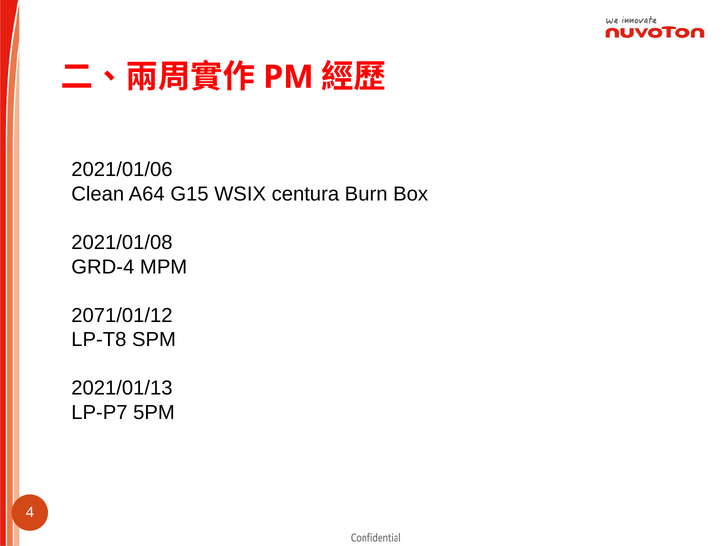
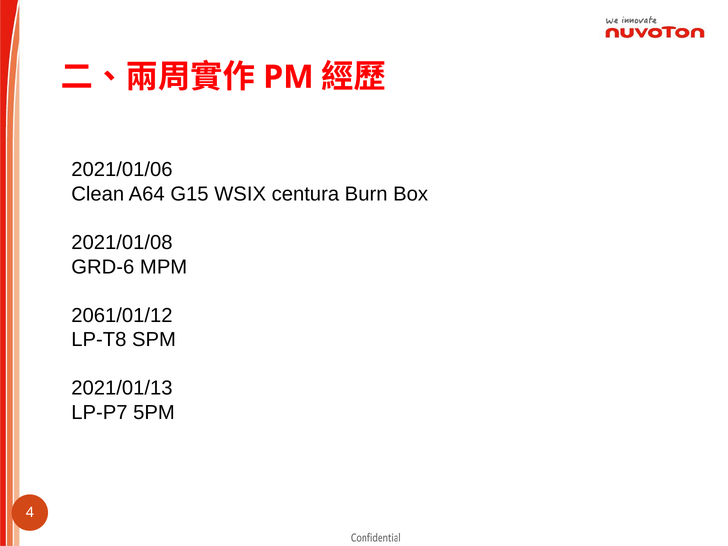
GRD-4: GRD-4 -> GRD-6 (103, 267)
2071/01/12: 2071/01/12 -> 2061/01/12 (122, 315)
